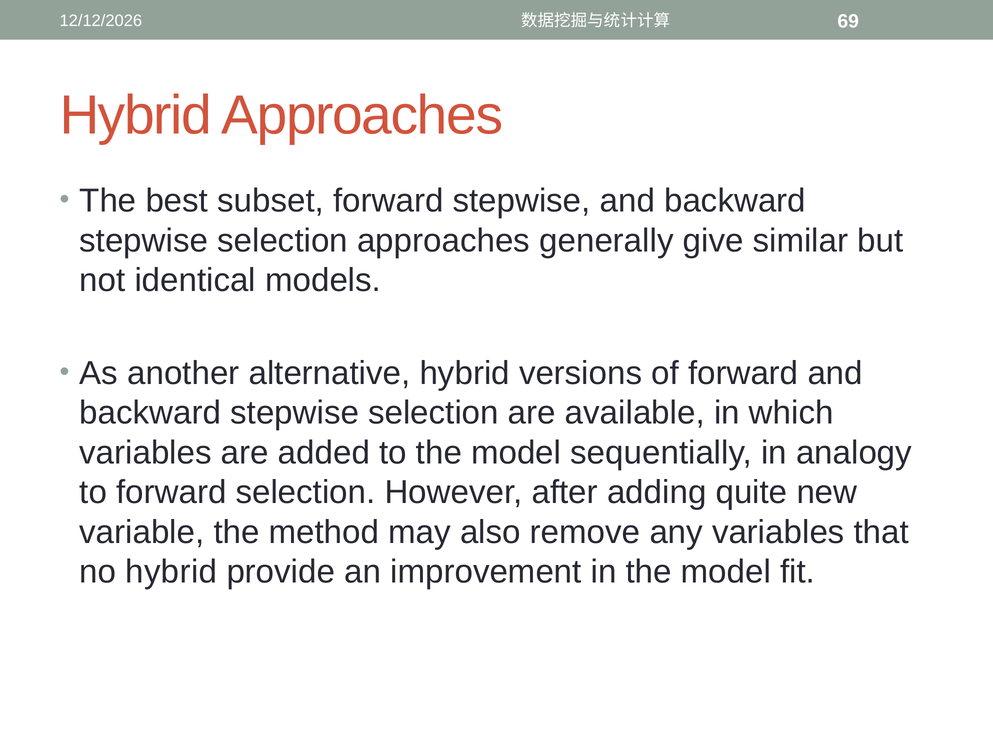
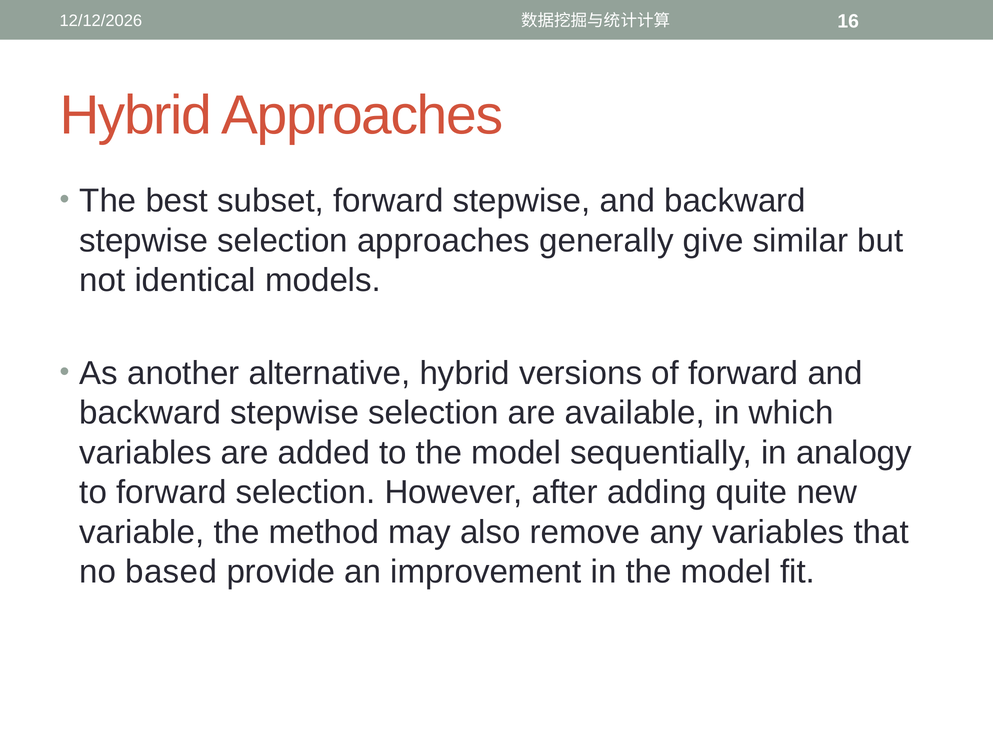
69: 69 -> 16 (848, 21)
no hybrid: hybrid -> based (171, 572)
